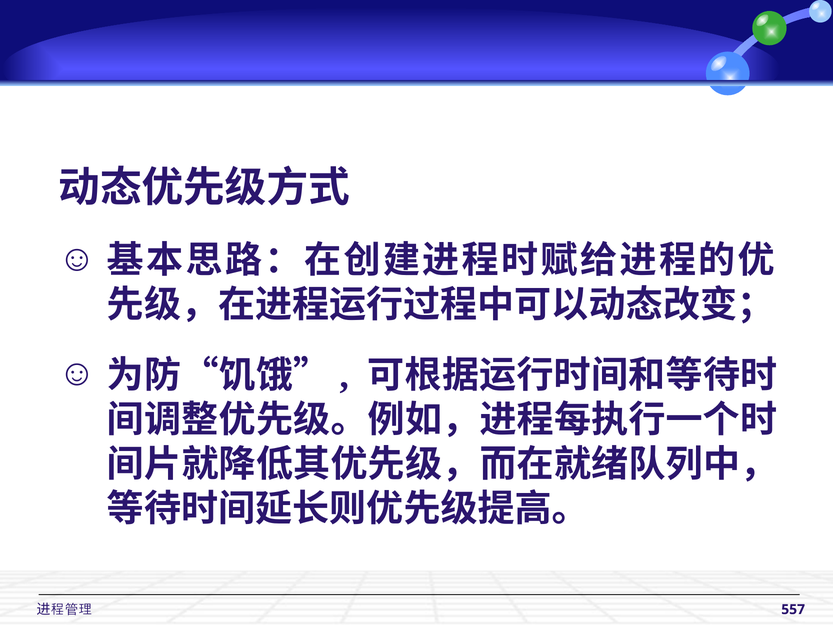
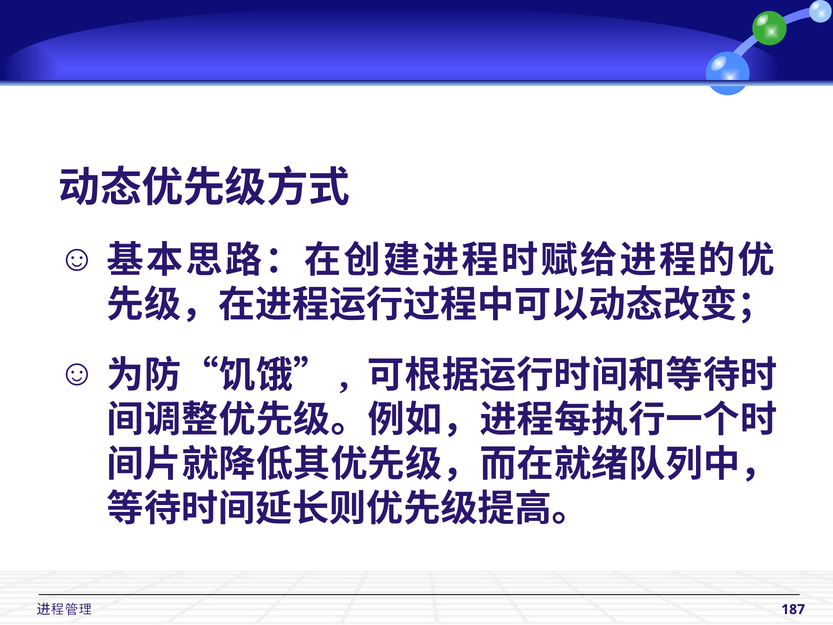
557: 557 -> 187 (793, 609)
